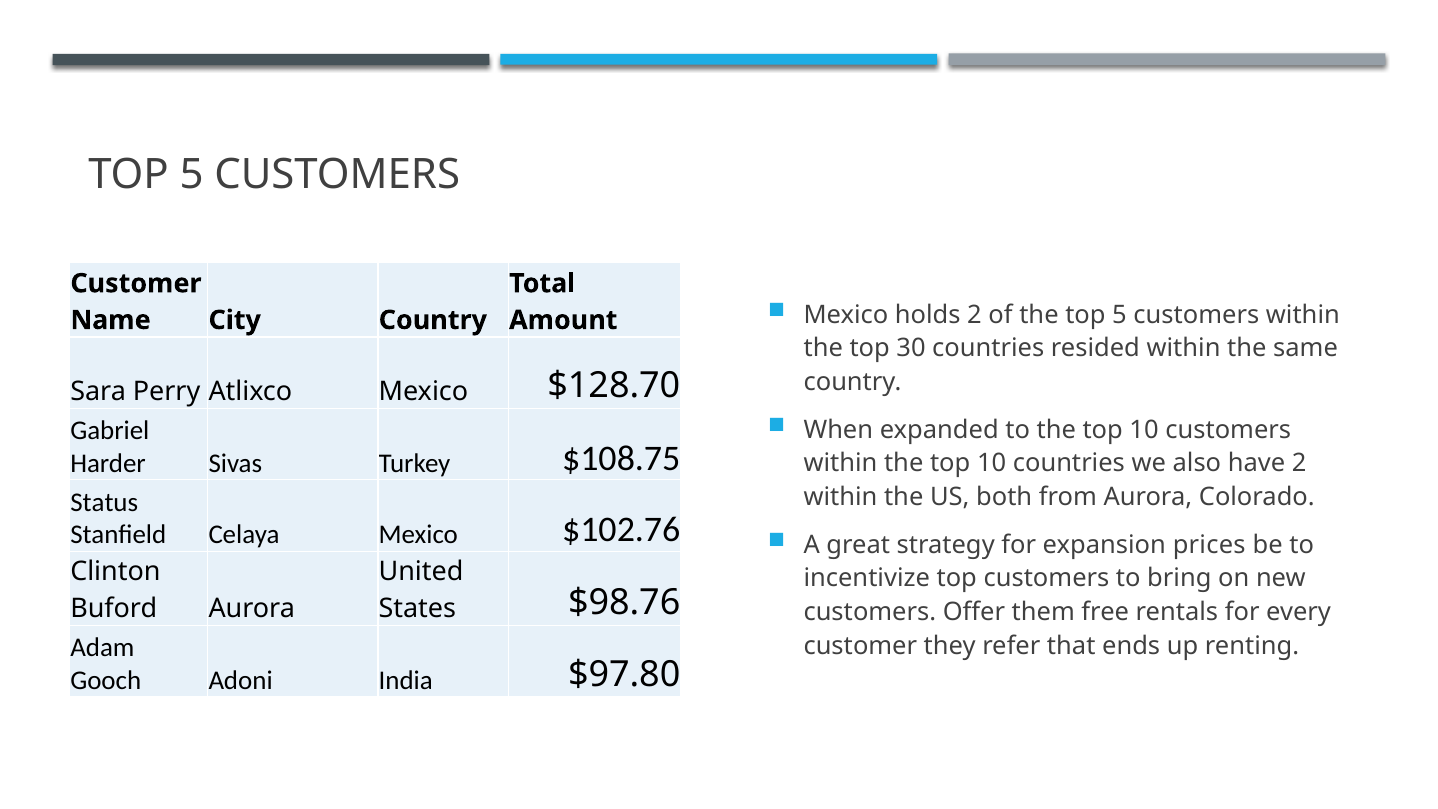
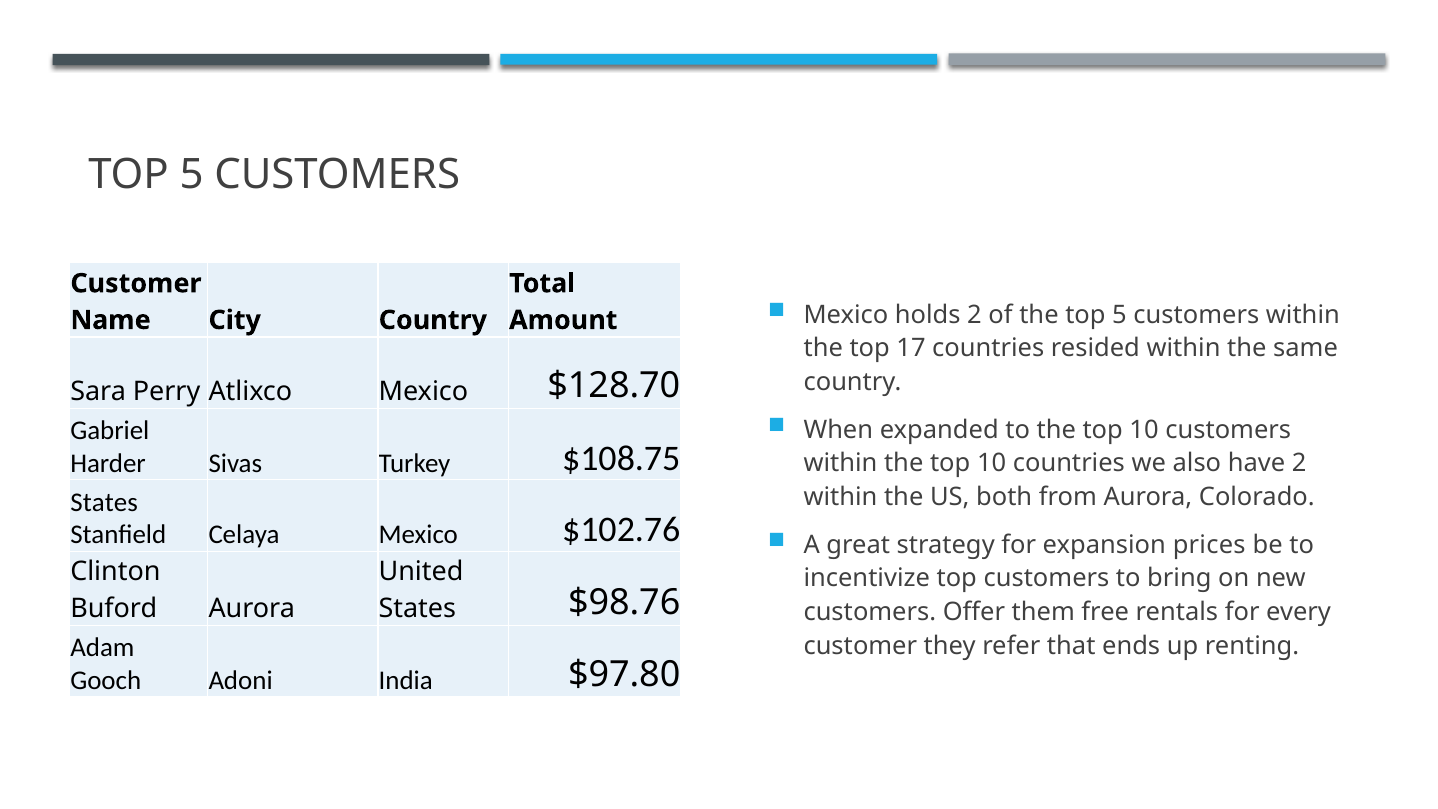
30: 30 -> 17 (911, 349)
Status: Status -> States (104, 502)
